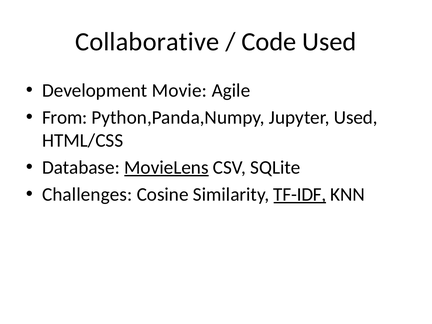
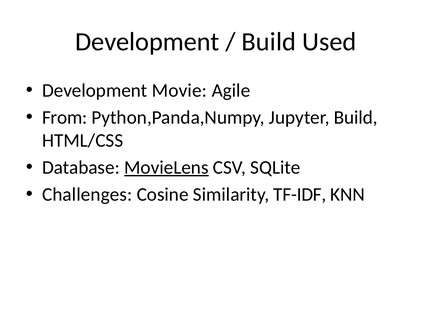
Collaborative: Collaborative -> Development (147, 42)
Code: Code -> Build (269, 42)
Jupyter Used: Used -> Build (356, 118)
TF-IDF underline: present -> none (300, 194)
